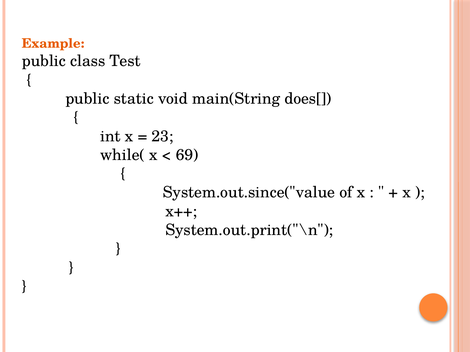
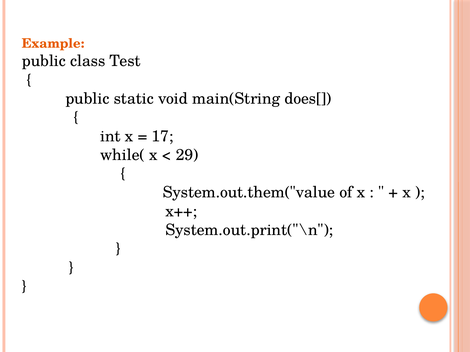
23: 23 -> 17 (162, 136)
69: 69 -> 29 (187, 155)
System.out.since("value: System.out.since("value -> System.out.them("value (249, 193)
